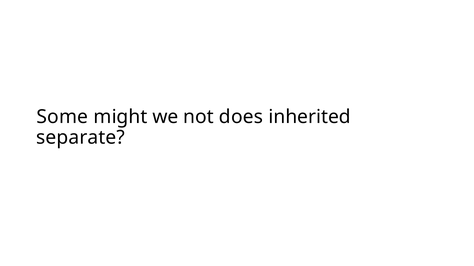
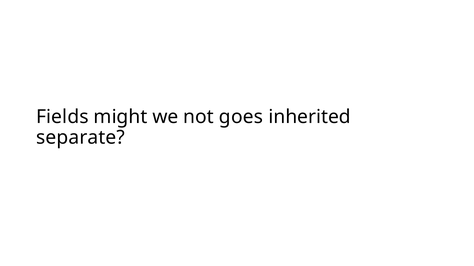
Some: Some -> Fields (62, 117)
does: does -> goes (241, 117)
